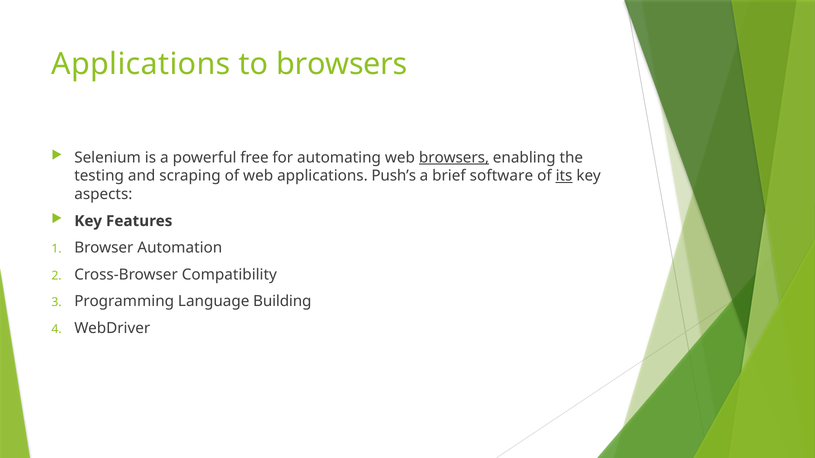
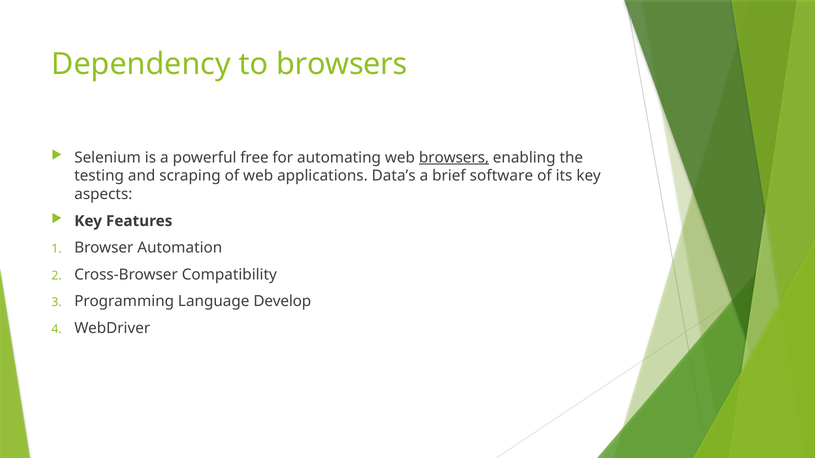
Applications: Applications -> Dependency (141, 64)
Push’s: Push’s -> Data’s (394, 176)
its underline: present -> none (564, 176)
Building: Building -> Develop (282, 302)
